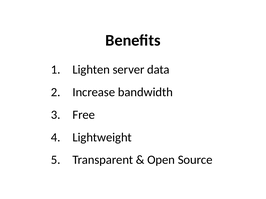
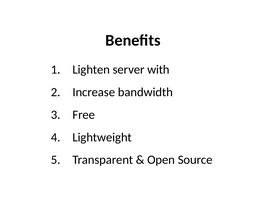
data: data -> with (158, 70)
